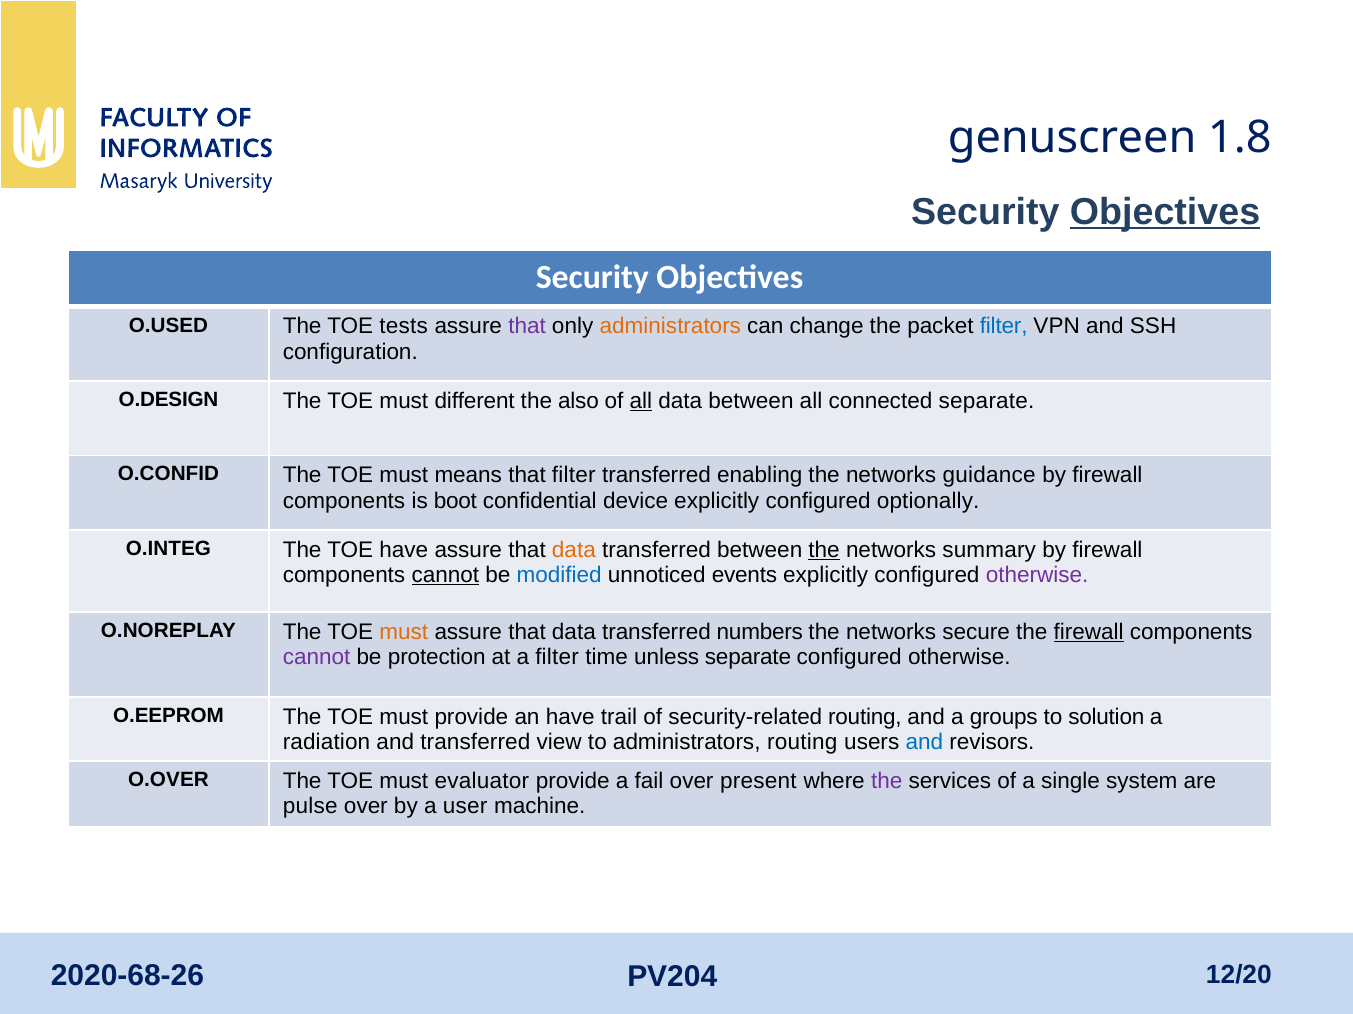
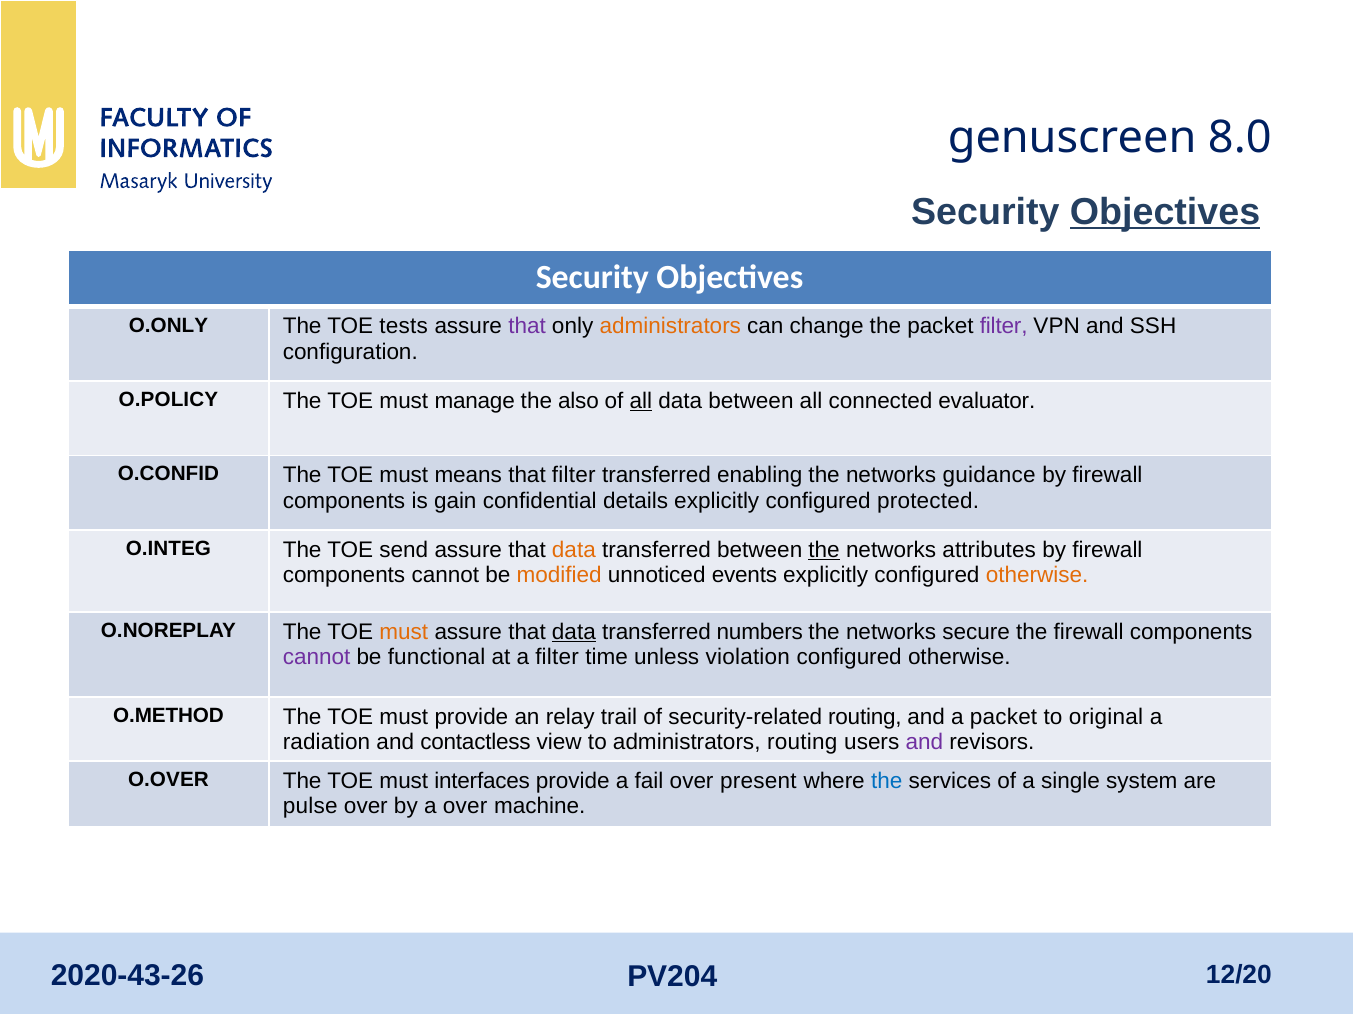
1.8: 1.8 -> 8.0 (1240, 138)
O.USED: O.USED -> O.ONLY (168, 326)
filter colour: blue -> purple (1004, 327)
O.DESIGN: O.DESIGN -> O.POLICY (168, 400)
different: different -> manage (475, 401)
connected separate: separate -> evaluator (987, 401)
boot: boot -> gain (455, 501)
device: device -> details (636, 501)
optionally: optionally -> protected (928, 501)
TOE have: have -> send (404, 550)
summary: summary -> attributes (989, 550)
cannot underline: present -> none (445, 575)
modified colour: blue -> orange (559, 575)
otherwise colour: purple -> orange (1037, 575)
data underline: none -> present (574, 632)
firewall underline: present -> none (1089, 632)
protection: protection -> functional (437, 658)
unless separate: separate -> violation (748, 658)
O.EEPROM: O.EEPROM -> O.METHOD (169, 716)
an have: have -> relay (570, 717)
a groups: groups -> packet (1004, 717)
solution: solution -> original (1106, 717)
and transferred: transferred -> contactless (476, 743)
and colour: blue -> purple (924, 743)
evaluator: evaluator -> interfaces (482, 781)
the colour: purple -> blue (887, 781)
a user: user -> over (465, 807)
2020-68-26: 2020-68-26 -> 2020-43-26 (127, 976)
